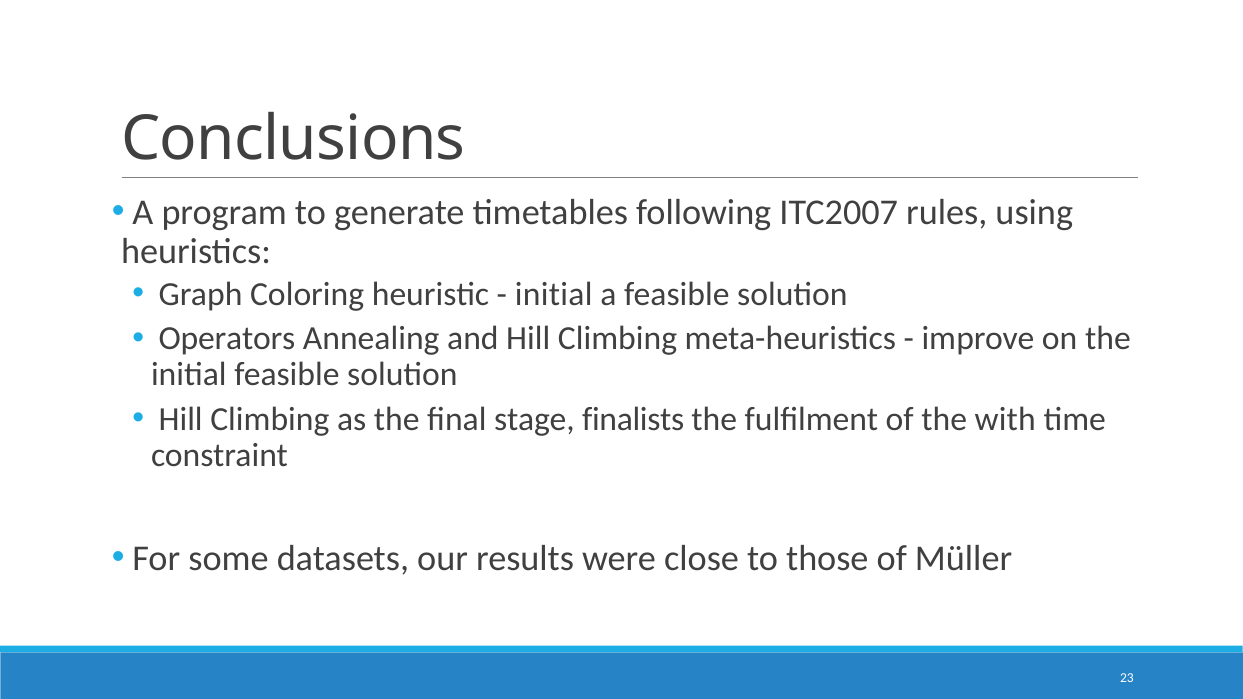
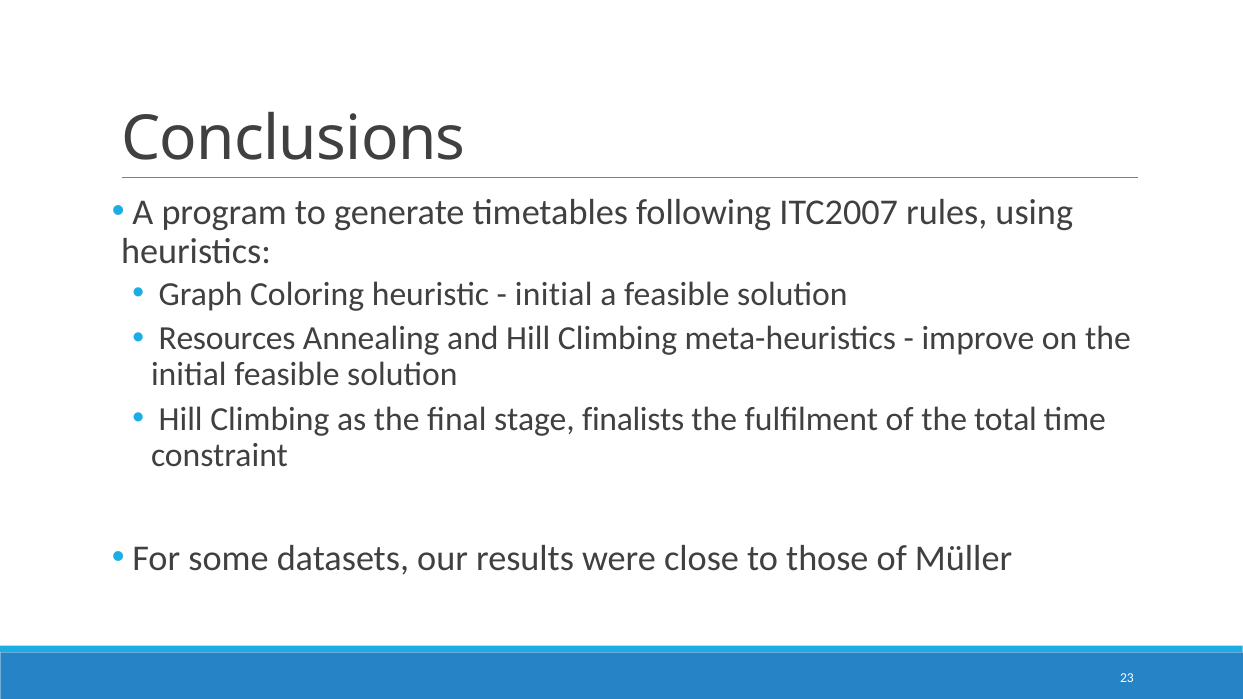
Operators: Operators -> Resources (227, 338)
with: with -> total (1005, 419)
